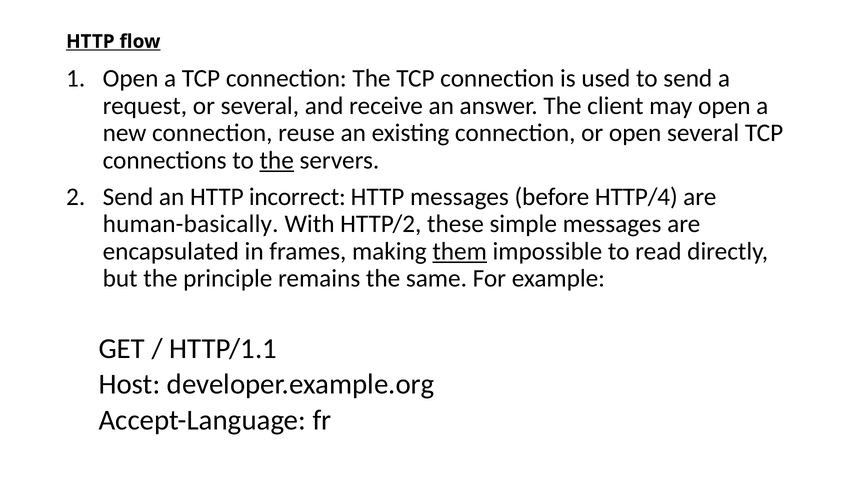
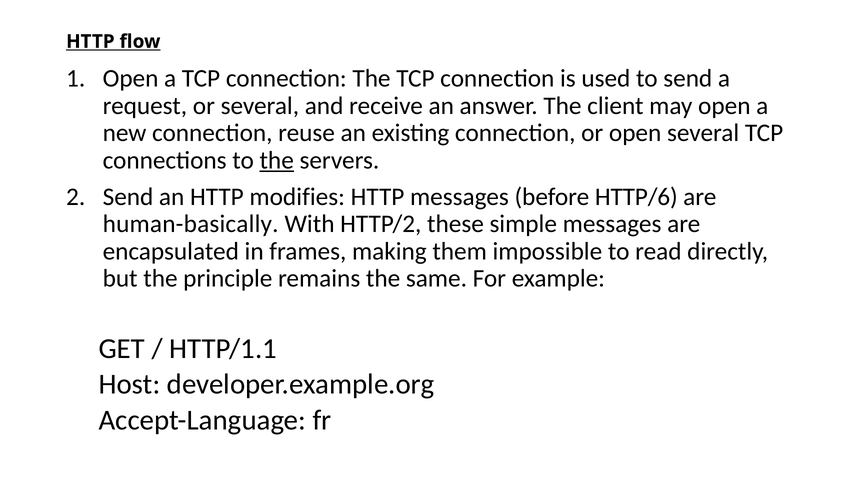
incorrect: incorrect -> modifies (297, 197)
HTTP/4: HTTP/4 -> HTTP/6 (636, 197)
them underline: present -> none (460, 251)
